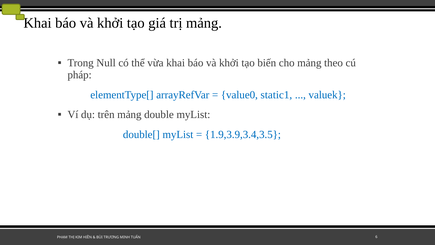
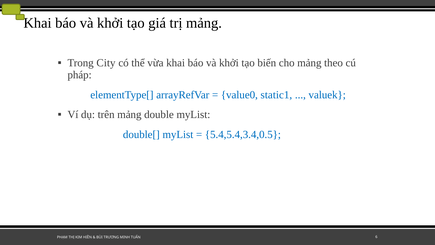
Null: Null -> City (106, 63)
1.9,3.9,3.4,3.5: 1.9,3.9,3.4,3.5 -> 5.4,5.4,3.4,0.5 (243, 134)
